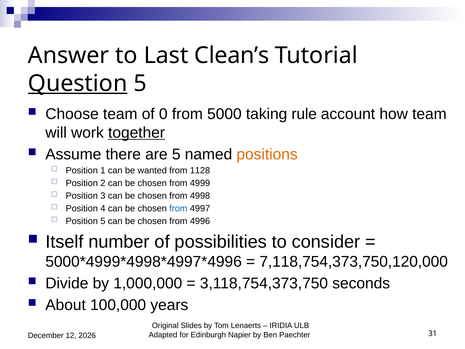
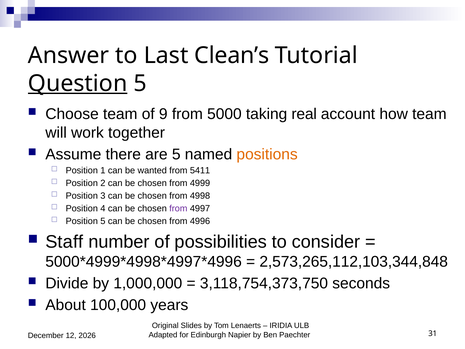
0: 0 -> 9 (163, 114)
rule: rule -> real (304, 114)
together underline: present -> none (137, 133)
1128: 1128 -> 5411 (200, 170)
from colour: blue -> purple (178, 208)
Itself: Itself -> Staff (64, 242)
7,118,754,373,750,120,000: 7,118,754,373,750,120,000 -> 2,573,265,112,103,344,848 (354, 262)
